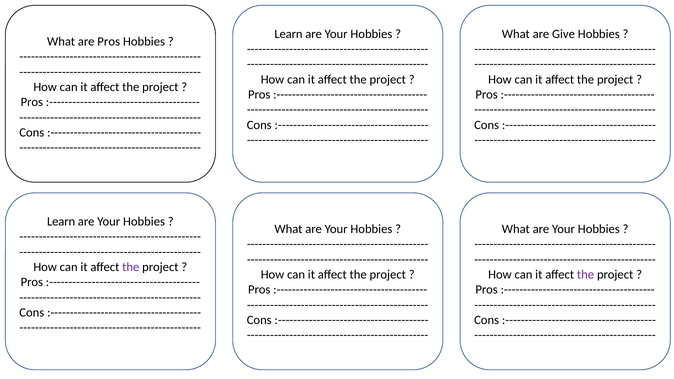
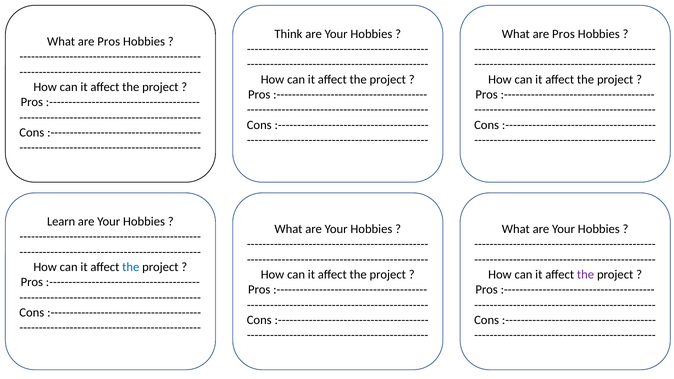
Learn: Learn -> Think (288, 34)
Give: Give -> Pros (563, 34)
the colour: purple -> blue (131, 267)
